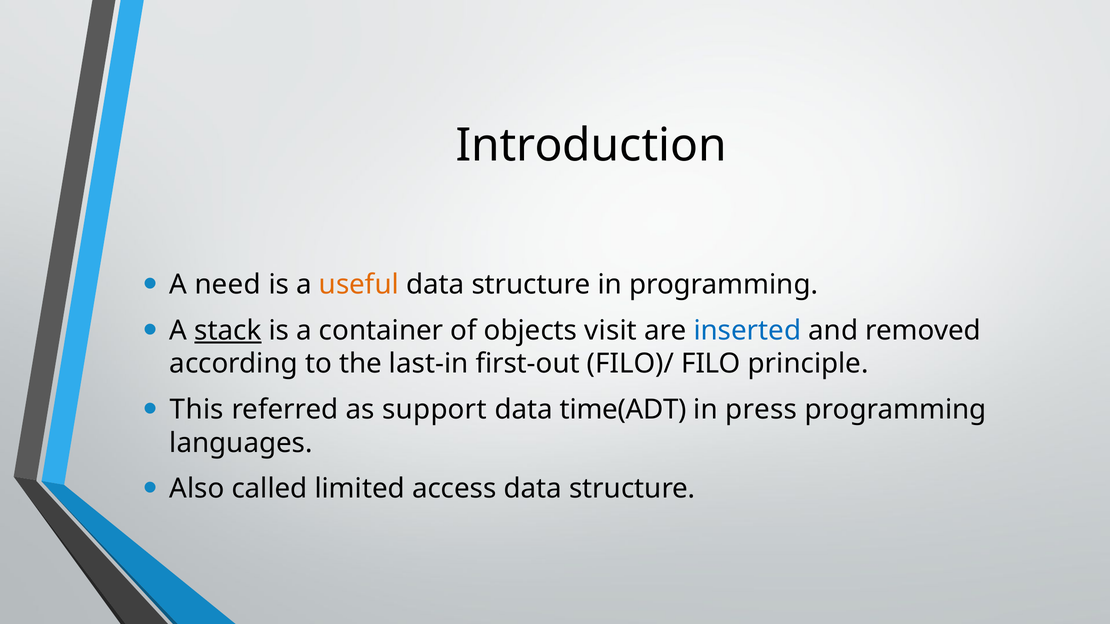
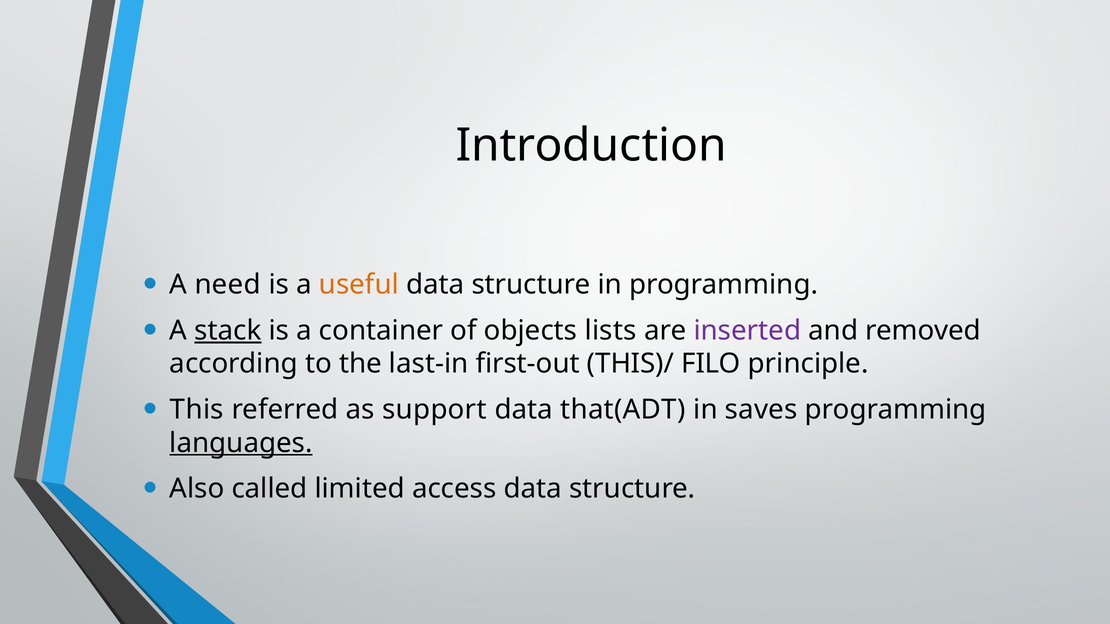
visit: visit -> lists (611, 331)
inserted colour: blue -> purple (747, 331)
FILO)/: FILO)/ -> THIS)/ (630, 364)
time(ADT: time(ADT -> that(ADT (623, 410)
press: press -> saves (761, 410)
languages underline: none -> present (241, 443)
